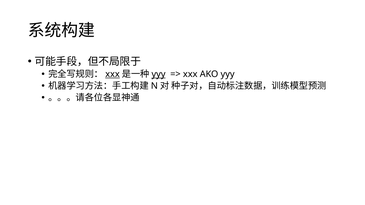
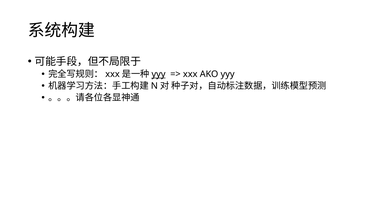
xxx underline: present -> none (113, 74)
